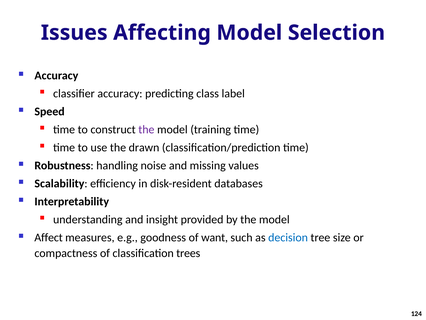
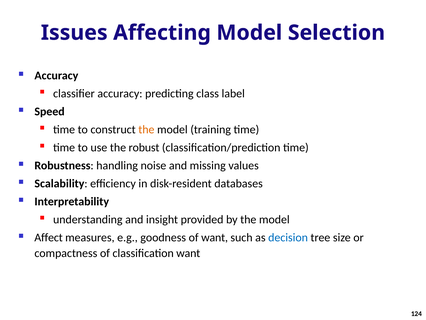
the colour: purple -> orange (146, 129)
drawn: drawn -> robust (144, 147)
classification trees: trees -> want (188, 253)
